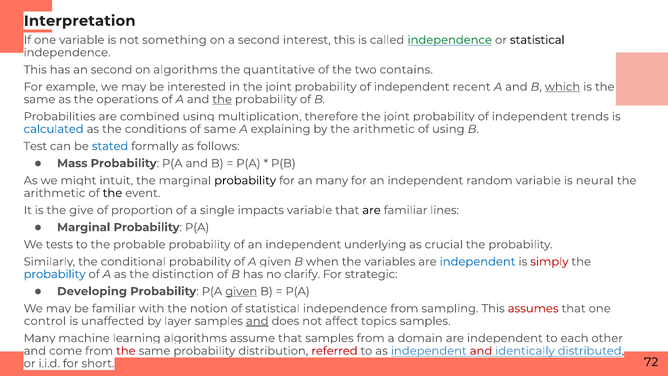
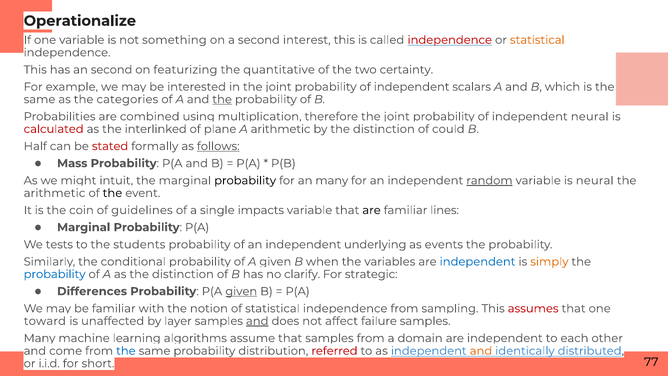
Interpretation: Interpretation -> Operationalize (80, 21)
independence colour: green -> red (450, 40)
statistical colour: black -> orange (537, 40)
on algorithms: algorithms -> featurizing (185, 70)
contains: contains -> certainty (406, 70)
recent: recent -> scalars (472, 87)
which underline: present -> none (562, 87)
operations: operations -> categories (127, 99)
independent trends: trends -> neural (590, 116)
calculated colour: blue -> red (54, 129)
conditions: conditions -> interlinked (156, 129)
of same: same -> plane (220, 129)
A explaining: explaining -> arithmetic (281, 129)
by the arithmetic: arithmetic -> distinction (384, 129)
of using: using -> could (448, 129)
Test: Test -> Half (35, 146)
stated colour: blue -> red (110, 146)
follows underline: none -> present (218, 146)
random underline: none -> present (489, 180)
give: give -> coin (81, 210)
proportion: proportion -> guidelines (142, 210)
probable: probable -> students (139, 244)
crucial: crucial -> events (444, 244)
simply colour: red -> orange (549, 262)
Developing: Developing -> Differences (92, 291)
control: control -> toward (45, 321)
topics: topics -> failure (379, 321)
the colour: red -> blue (126, 351)
and colour: red -> orange (481, 351)
72: 72 -> 77 (651, 362)
